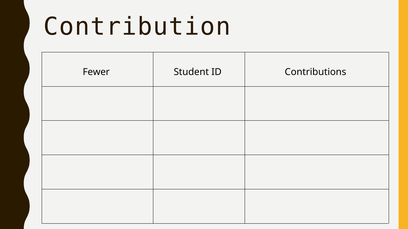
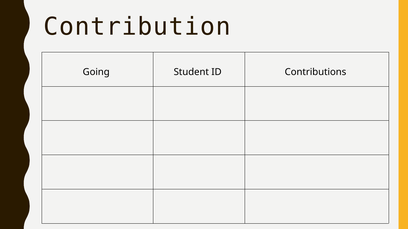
Fewer: Fewer -> Going (96, 72)
